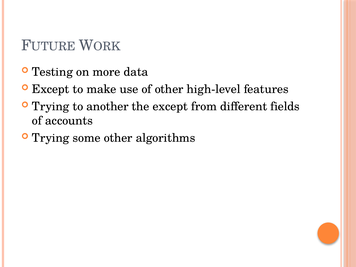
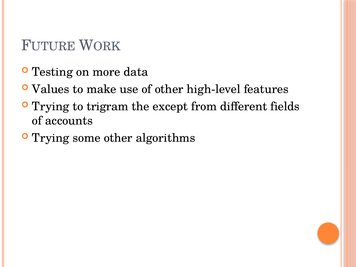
Except: Except -> Values (51, 89)
another: another -> trigram (107, 106)
